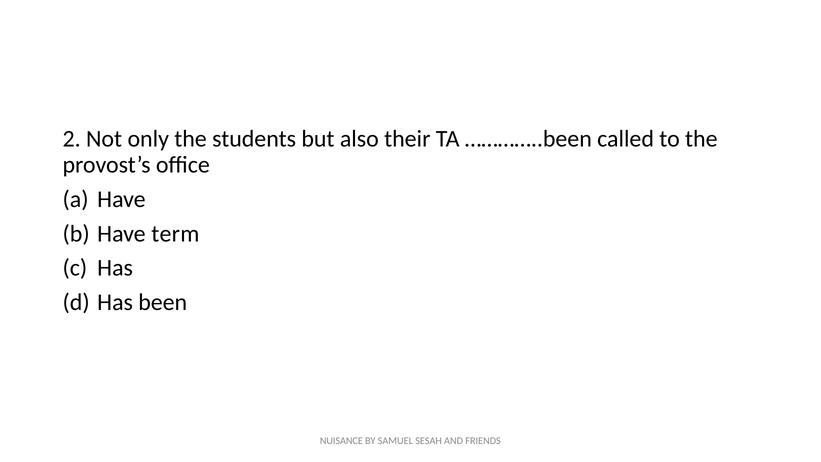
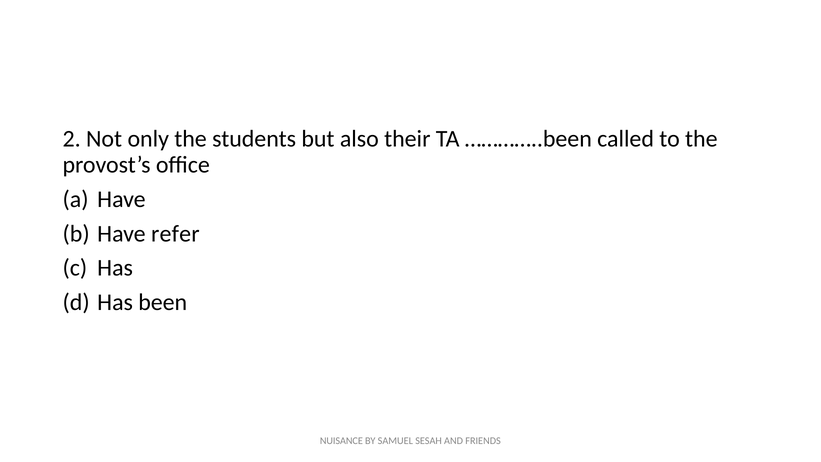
term: term -> refer (175, 234)
